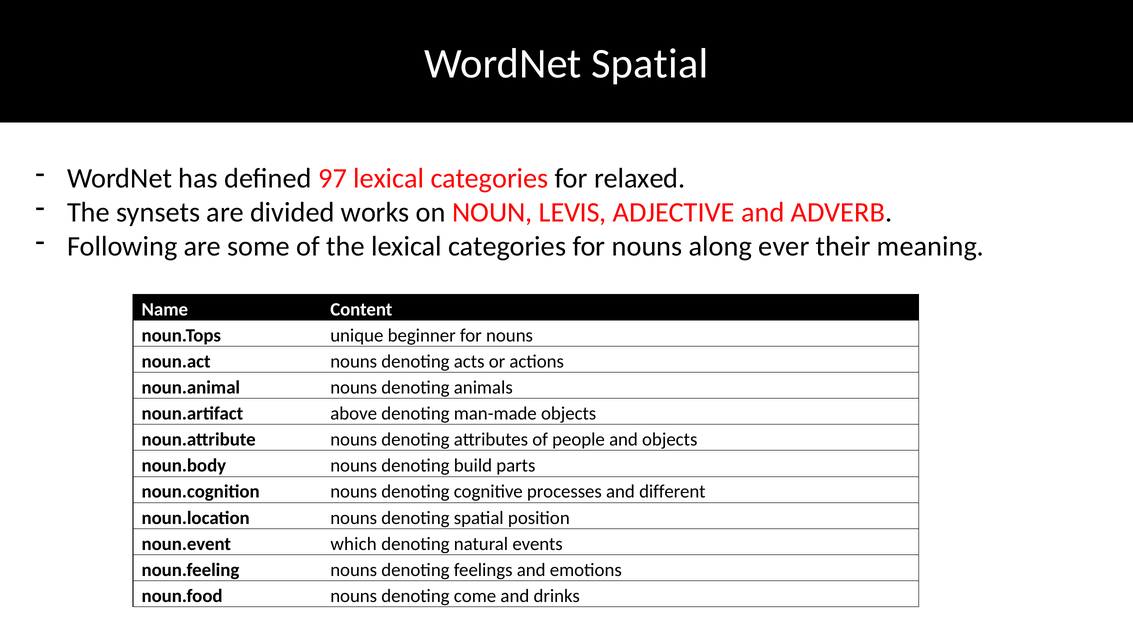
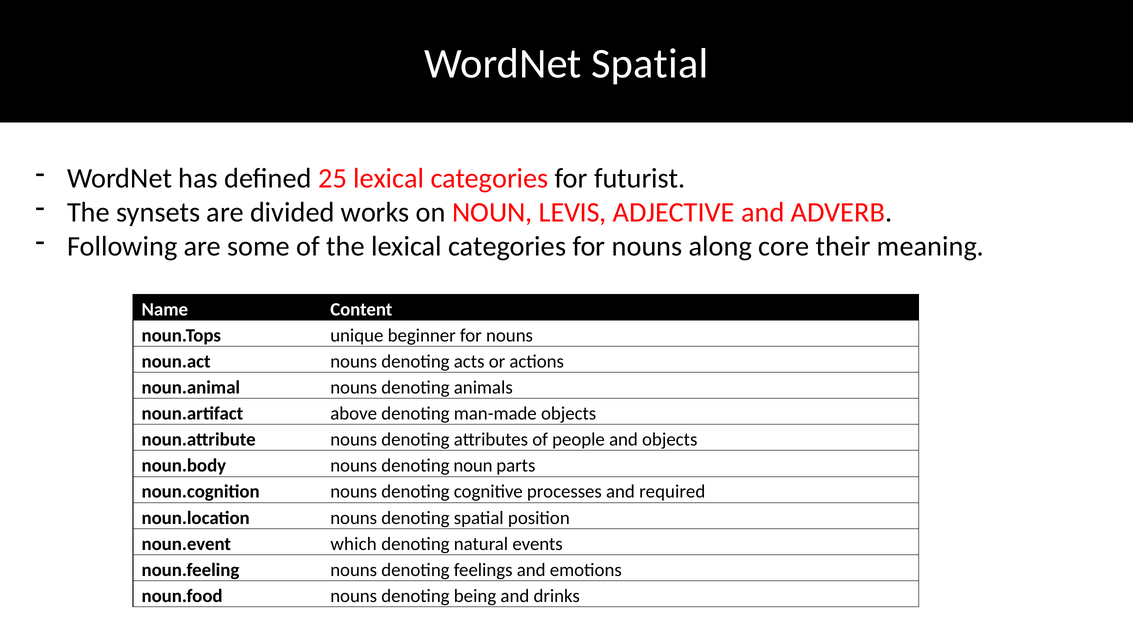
97: 97 -> 25 (333, 179)
relaxed: relaxed -> futurist (640, 179)
ever: ever -> core (784, 247)
denoting build: build -> noun (473, 466)
different: different -> required (672, 492)
come: come -> being (475, 596)
